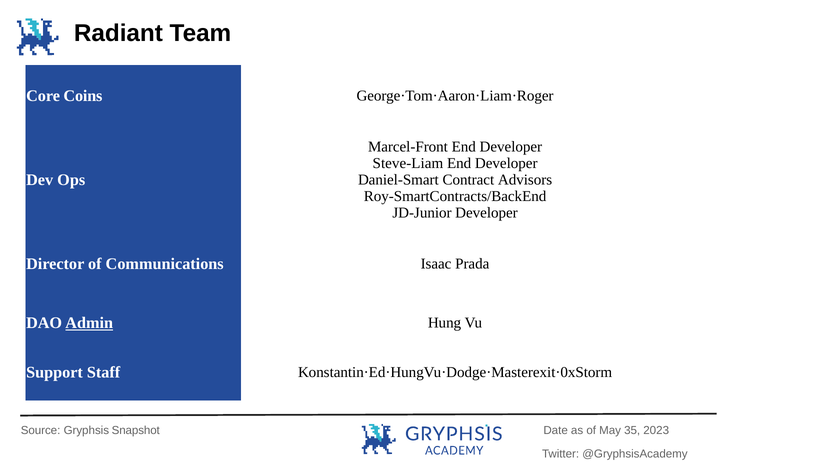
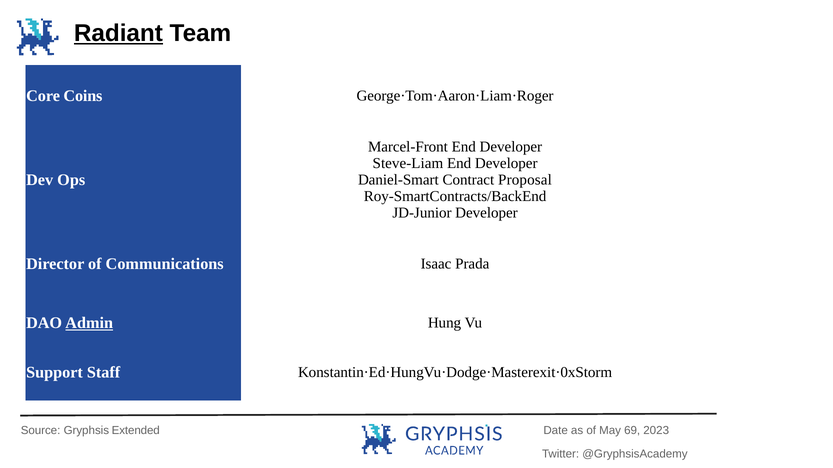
Radiant underline: none -> present (118, 33)
Advisors: Advisors -> Proposal (525, 180)
Snapshot: Snapshot -> Extended (136, 431)
35: 35 -> 69 (632, 431)
